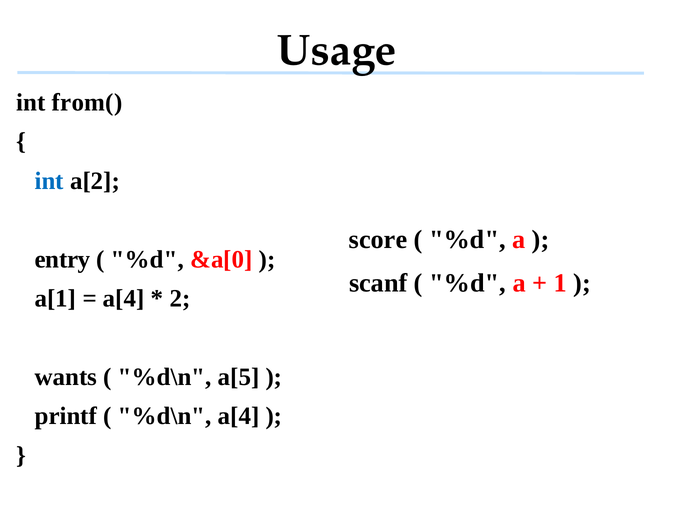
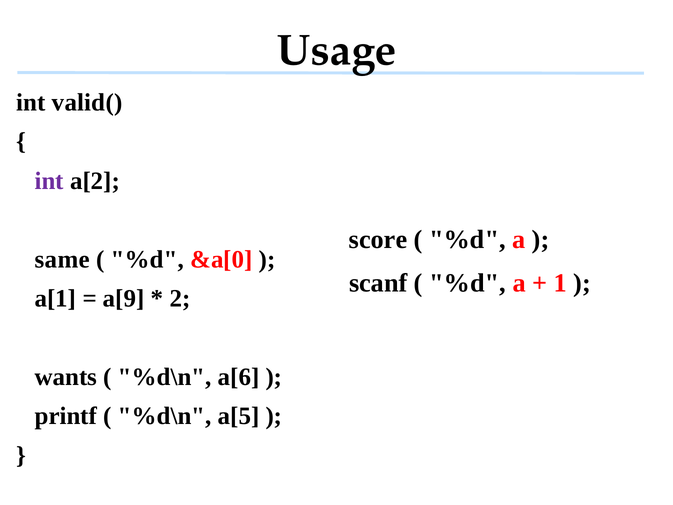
from(: from( -> valid( (87, 102)
int colour: blue -> purple (49, 181)
entry: entry -> same (62, 259)
a[4: a[4 -> a[9 (124, 298)
a[5: a[5 -> a[6 (239, 377)
%d\n a[4: a[4 -> a[5 (239, 416)
